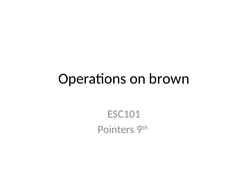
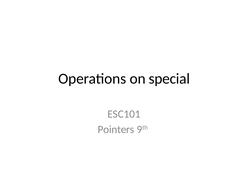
brown: brown -> special (169, 79)
